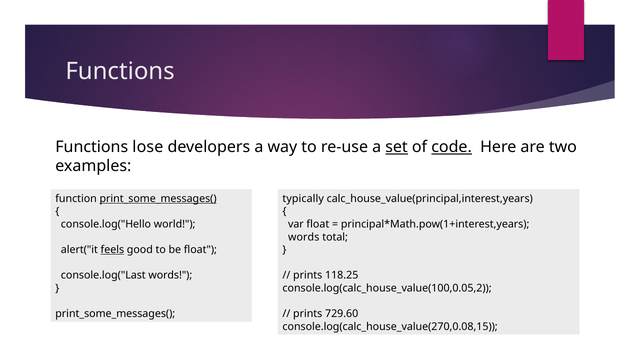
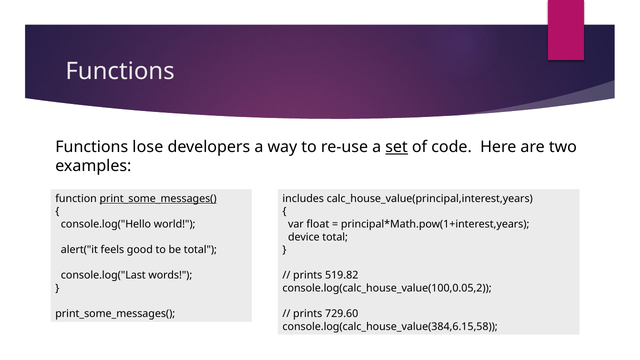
code underline: present -> none (452, 147)
typically: typically -> includes (303, 199)
words: words -> device (304, 237)
feels underline: present -> none (112, 250)
be float: float -> total (200, 250)
118.25: 118.25 -> 519.82 (342, 275)
console.log(calc_house_value(270,0.08,15: console.log(calc_house_value(270,0.08,15 -> console.log(calc_house_value(384,6.15,58 (390, 327)
